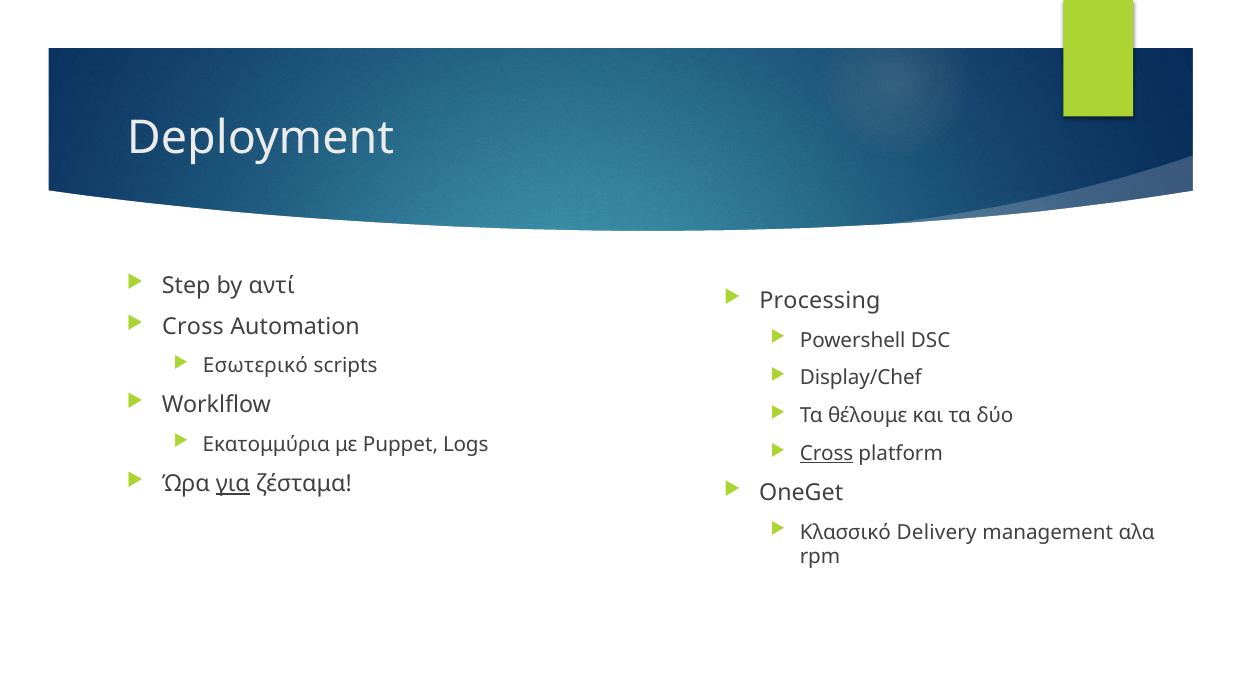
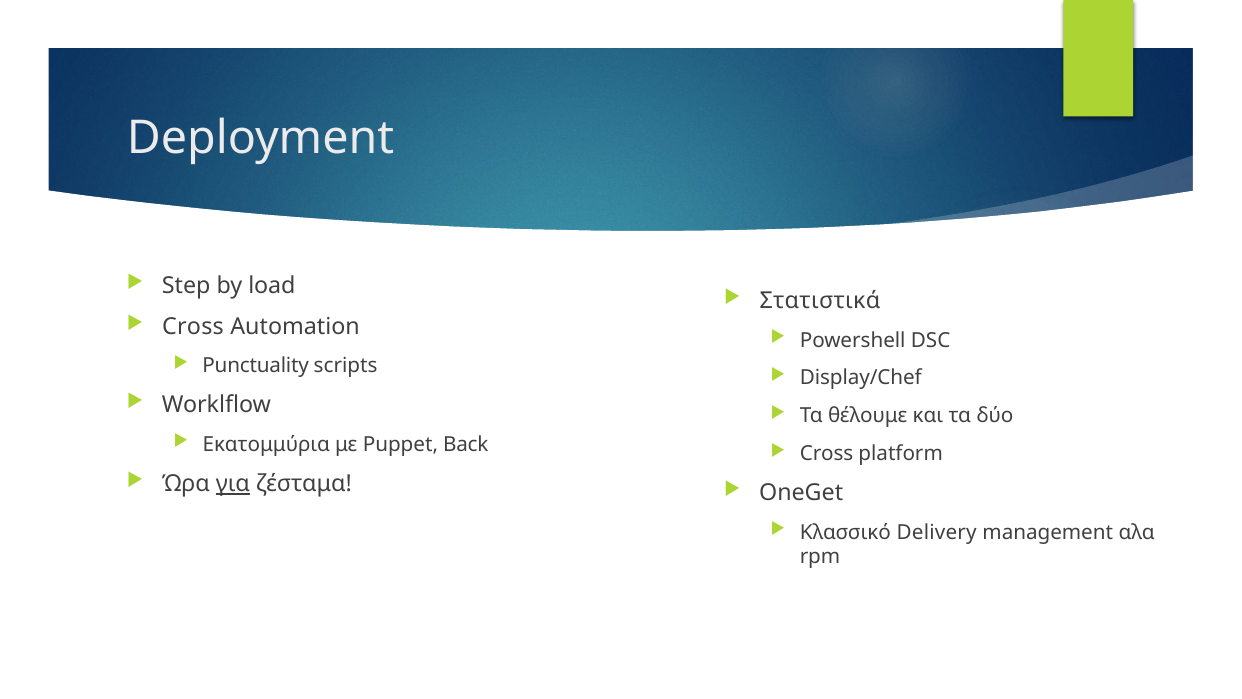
αντί: αντί -> load (272, 285)
Processing: Processing -> Στατιστικά (820, 301)
Εσωτερικό: Εσωτερικό -> Punctuality (256, 365)
Logs: Logs -> Back (466, 444)
Cross underline: present -> none (827, 453)
